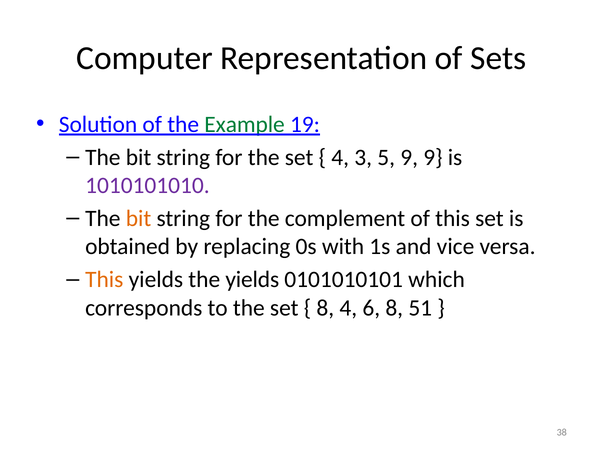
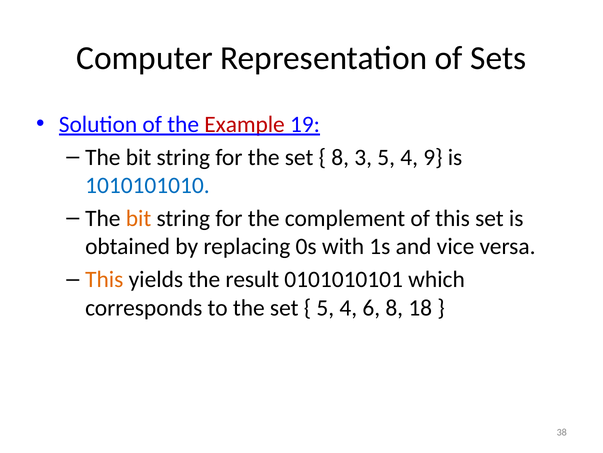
Example colour: green -> red (245, 124)
4: 4 -> 8 (340, 157)
3 5 9: 9 -> 4 (409, 157)
1010101010 colour: purple -> blue (147, 185)
the yields: yields -> result (252, 279)
8: 8 -> 5 (325, 307)
51: 51 -> 18 (420, 307)
